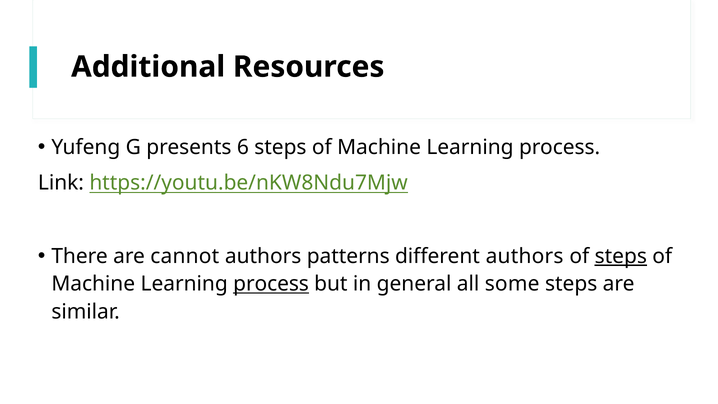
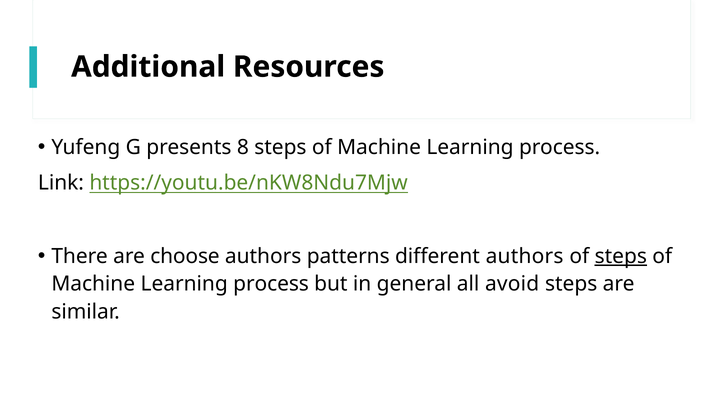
6: 6 -> 8 (243, 147)
cannot: cannot -> choose (185, 256)
process underline: present -> none (271, 284)
some: some -> avoid (512, 284)
